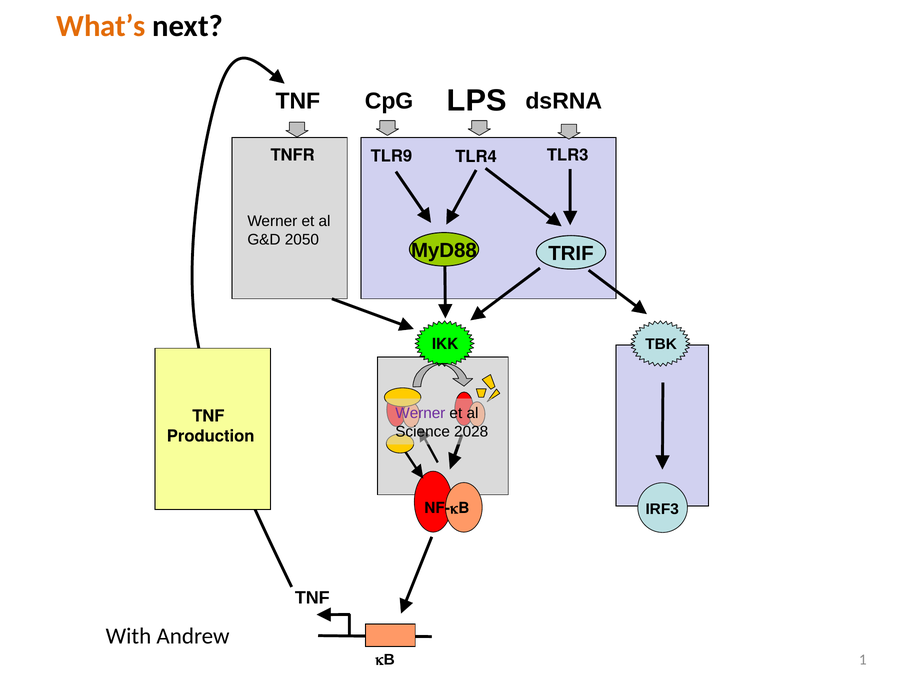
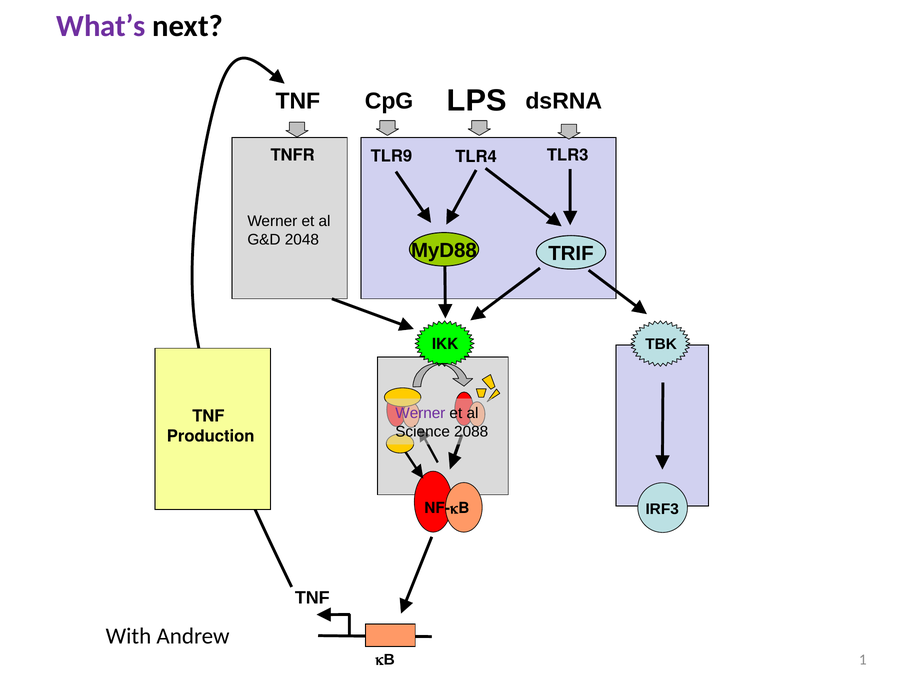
What’s colour: orange -> purple (101, 26)
2050: 2050 -> 2048 (302, 240)
2028: 2028 -> 2088 (471, 432)
